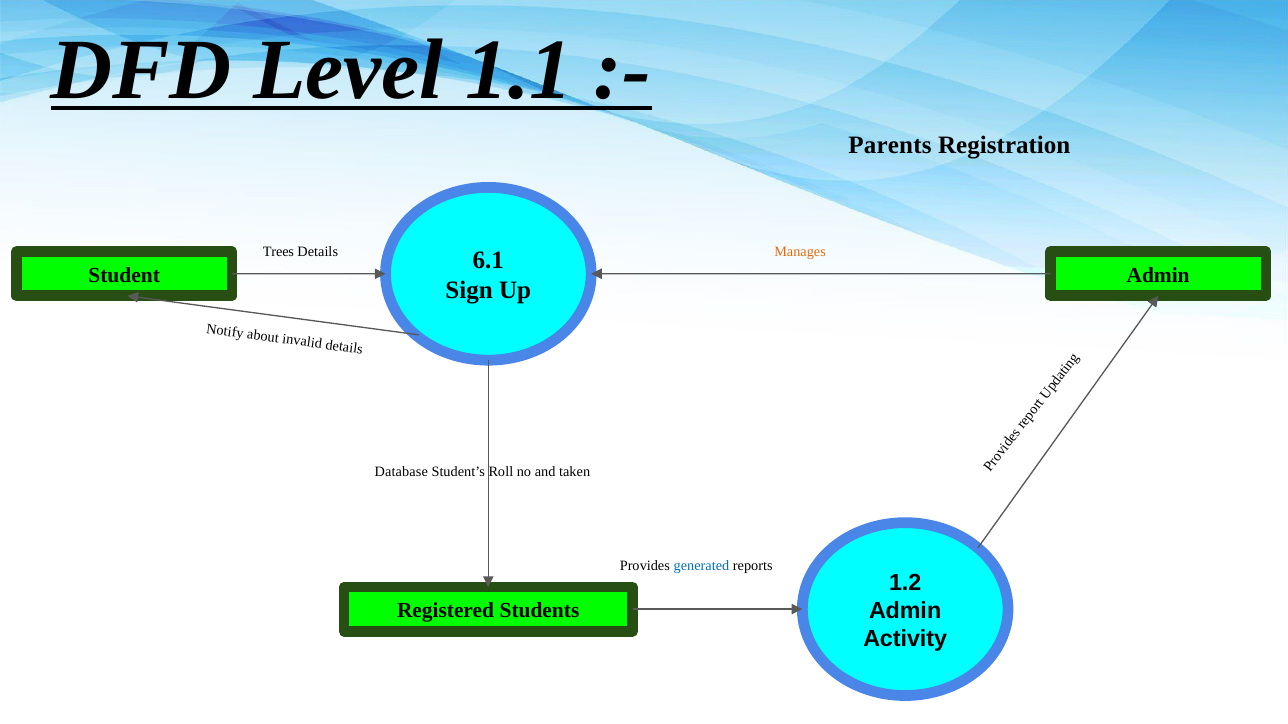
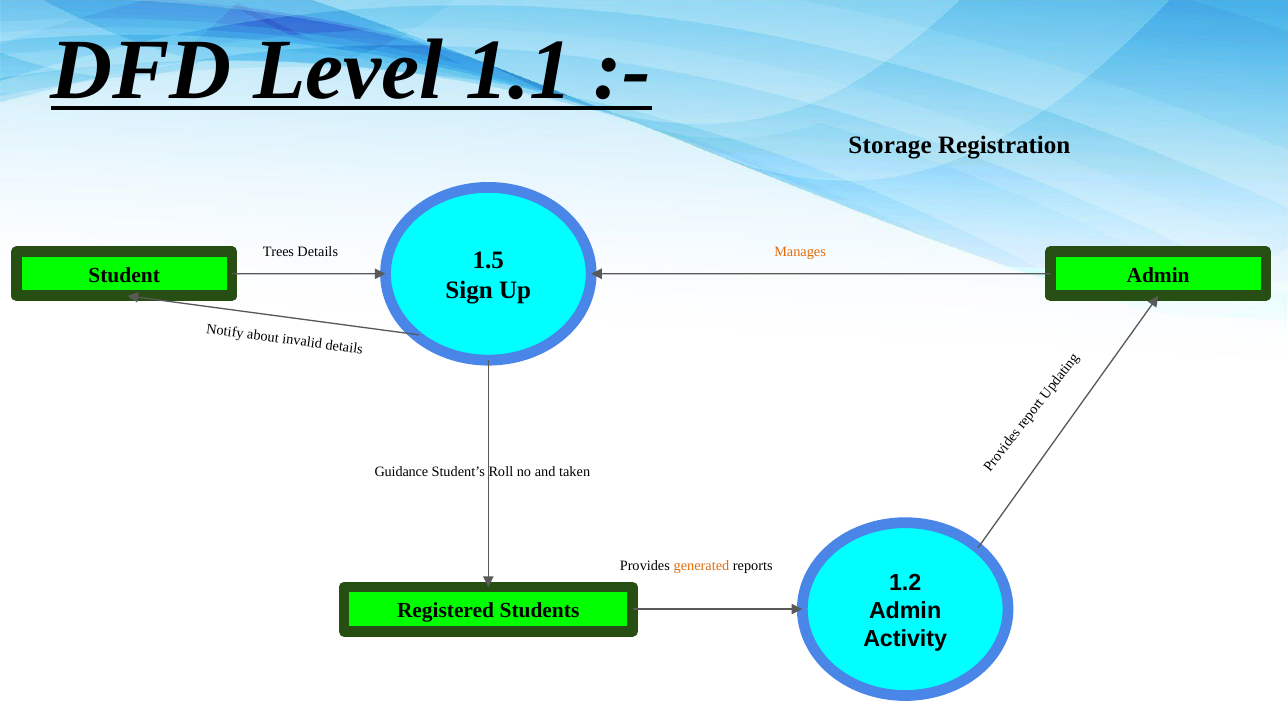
Parents: Parents -> Storage (890, 145)
6.1: 6.1 -> 1.5 (488, 261)
Database: Database -> Guidance (401, 472)
generated colour: blue -> orange (701, 567)
